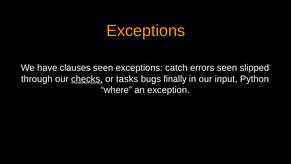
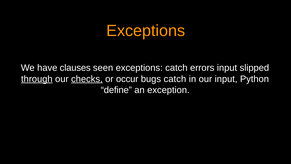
errors seen: seen -> input (227, 68)
through underline: none -> present (37, 79)
tasks: tasks -> occur (127, 79)
bugs finally: finally -> catch (175, 79)
where: where -> define (116, 90)
